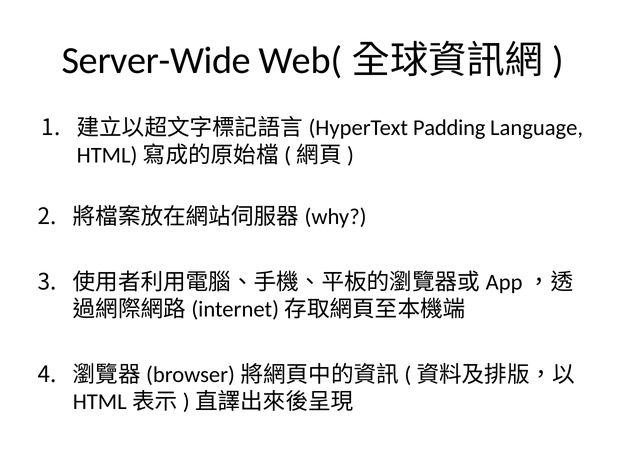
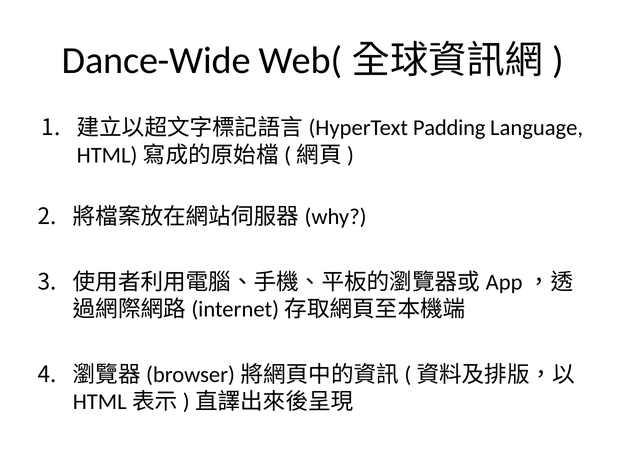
Server-Wide: Server-Wide -> Dance-Wide (156, 61)
